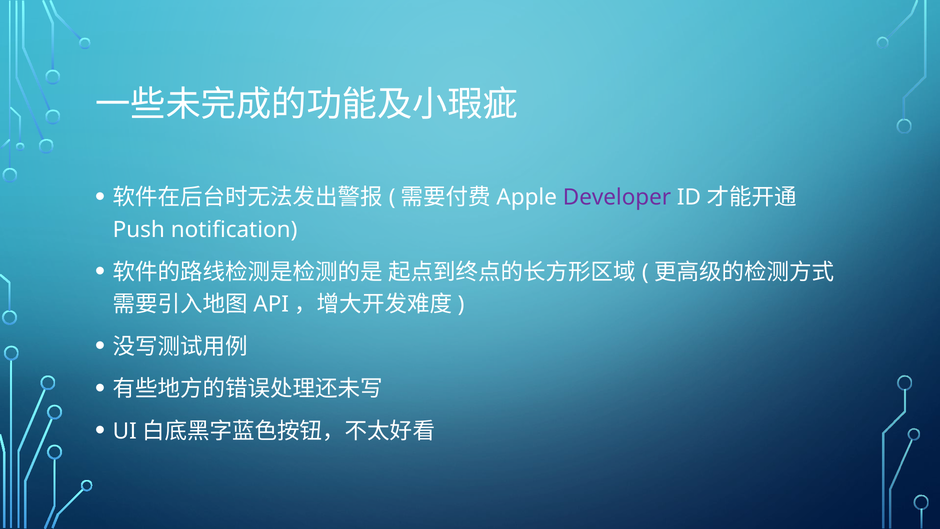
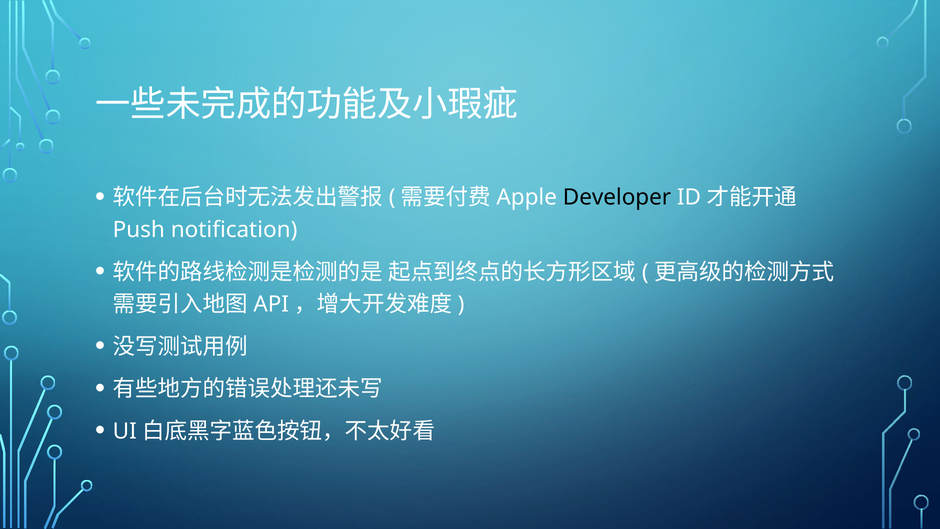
Developer colour: purple -> black (617, 197)
